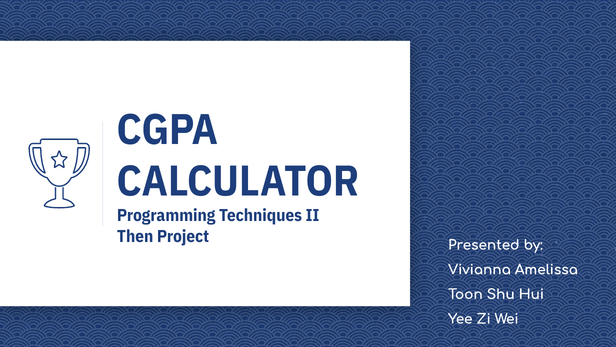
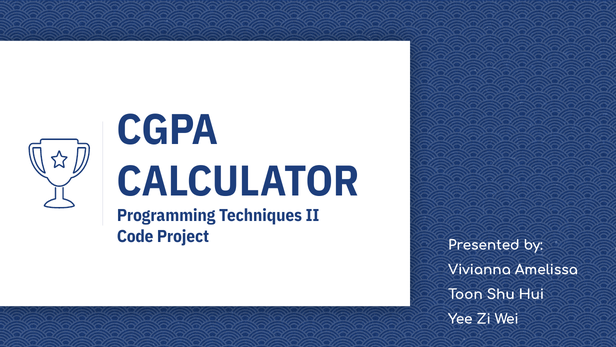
Then: Then -> Code (135, 236)
